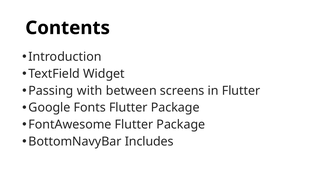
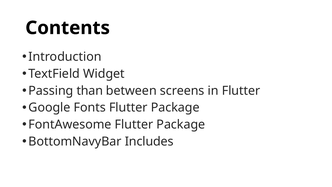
with: with -> than (90, 91)
